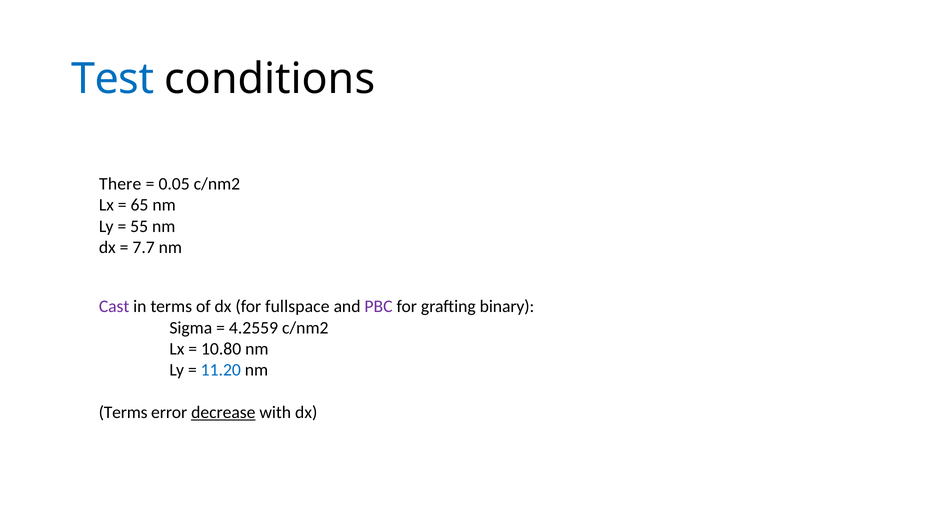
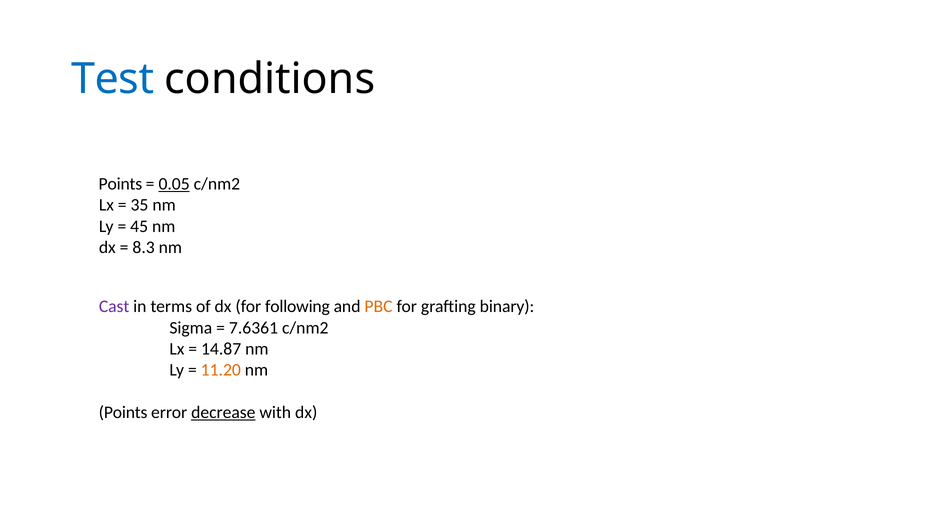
There: There -> Points (120, 184)
0.05 underline: none -> present (174, 184)
65: 65 -> 35 (139, 205)
55: 55 -> 45 (139, 226)
7.7: 7.7 -> 8.3 (144, 247)
fullspace: fullspace -> following (297, 306)
PBC colour: purple -> orange (379, 306)
4.2559: 4.2559 -> 7.6361 (254, 328)
10.80: 10.80 -> 14.87 (221, 349)
11.20 colour: blue -> orange (221, 370)
Terms: Terms -> Points (123, 412)
